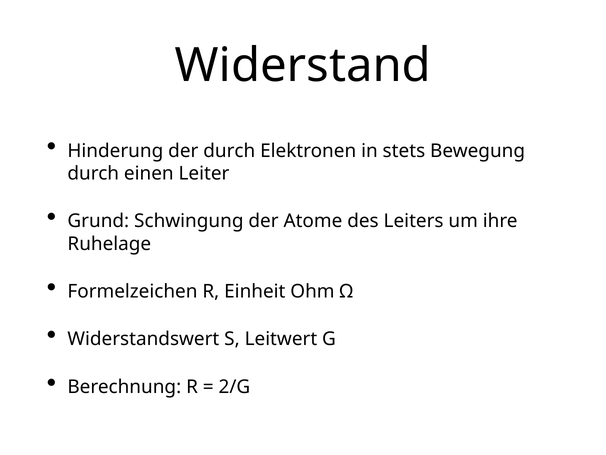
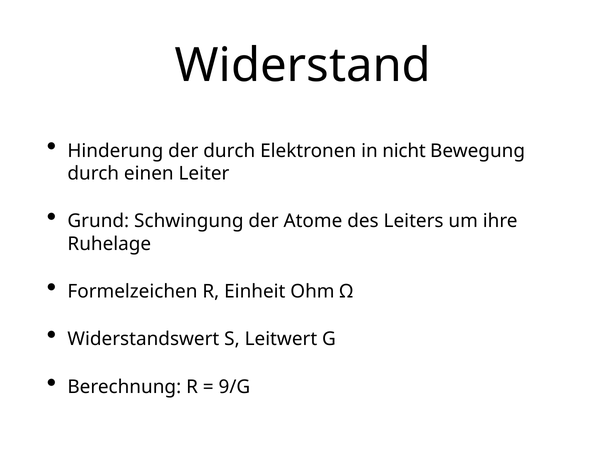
stets: stets -> nicht (404, 151)
2/G: 2/G -> 9/G (234, 386)
